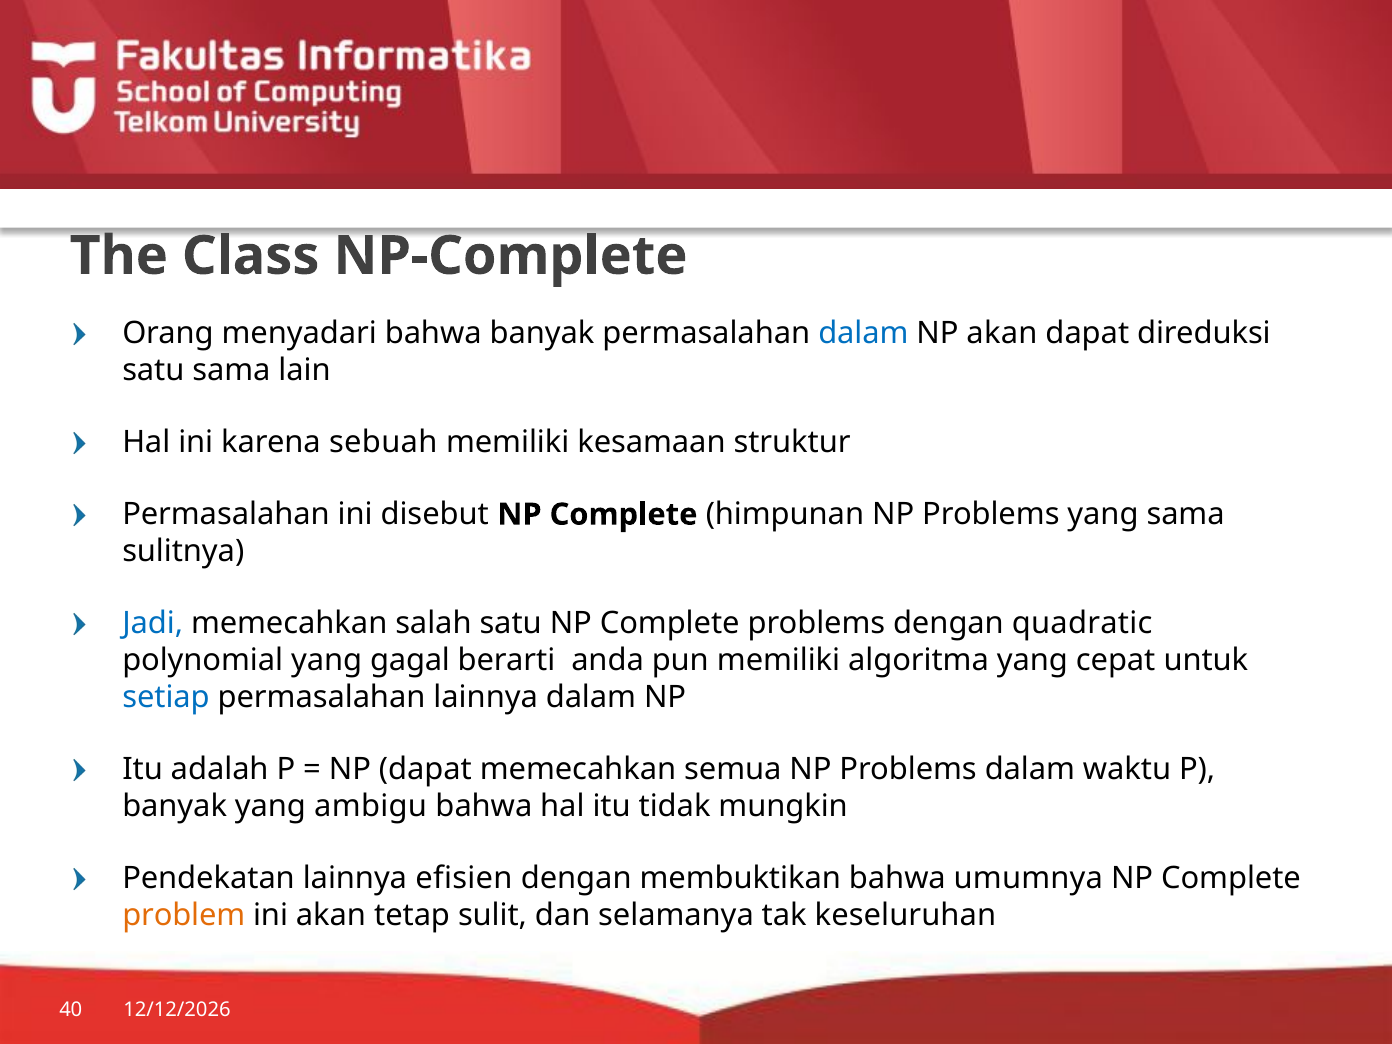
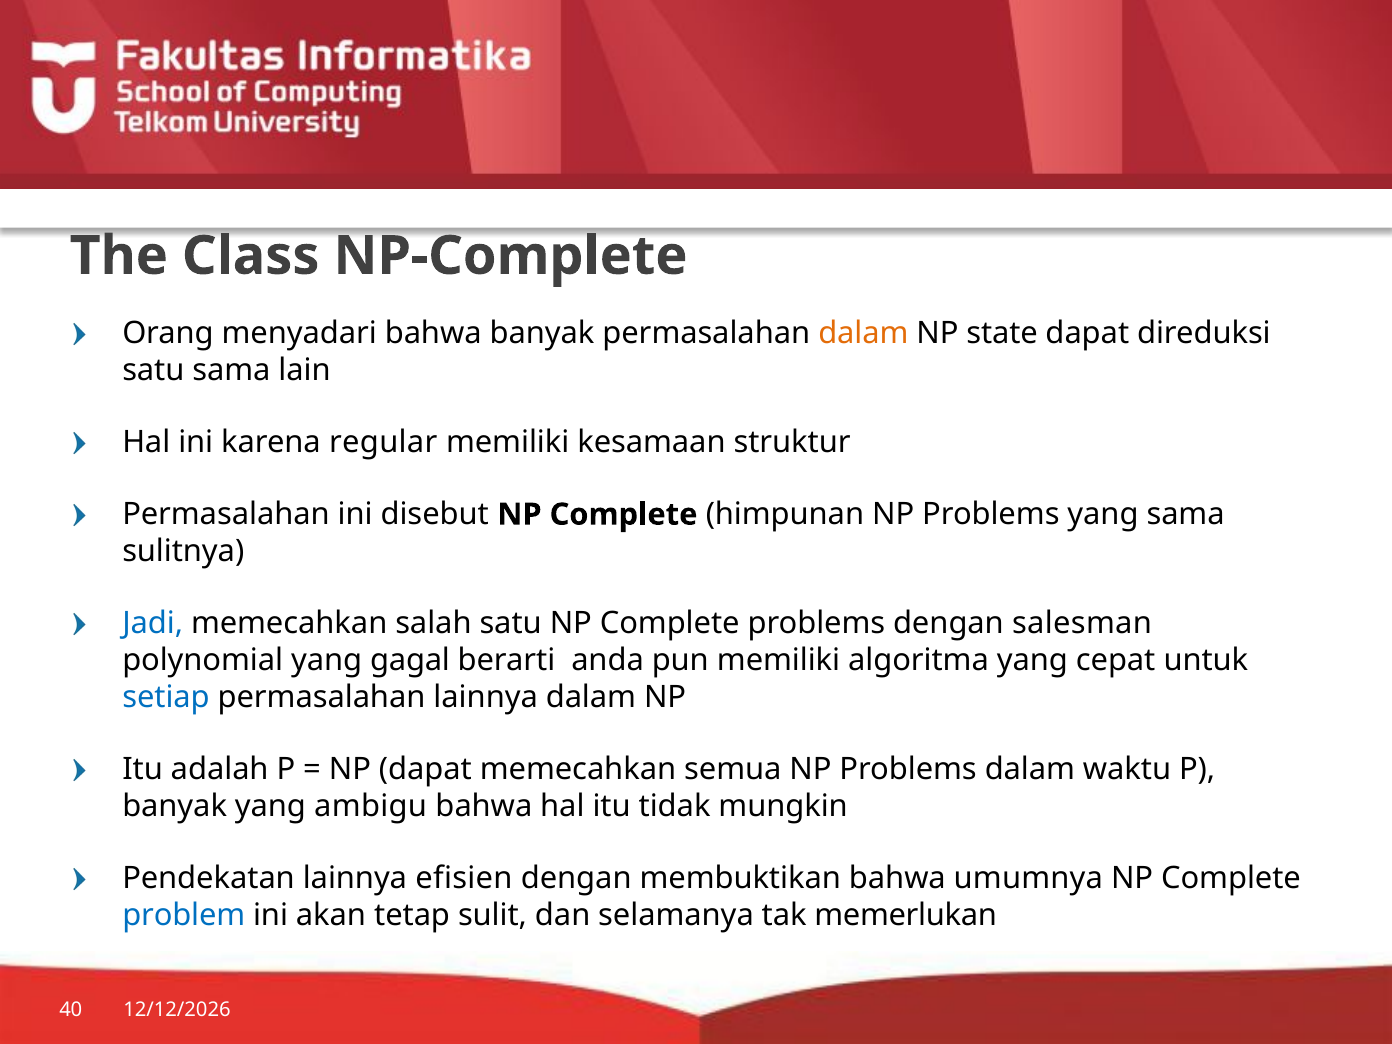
dalam colour: blue -> orange (863, 334)
NP akan: akan -> state (1002, 334)
sebuah: sebuah -> regular (383, 443)
quadratic: quadratic -> salesman (1082, 623)
problem colour: orange -> blue (184, 916)
keseluruhan: keseluruhan -> memerlukan (906, 916)
